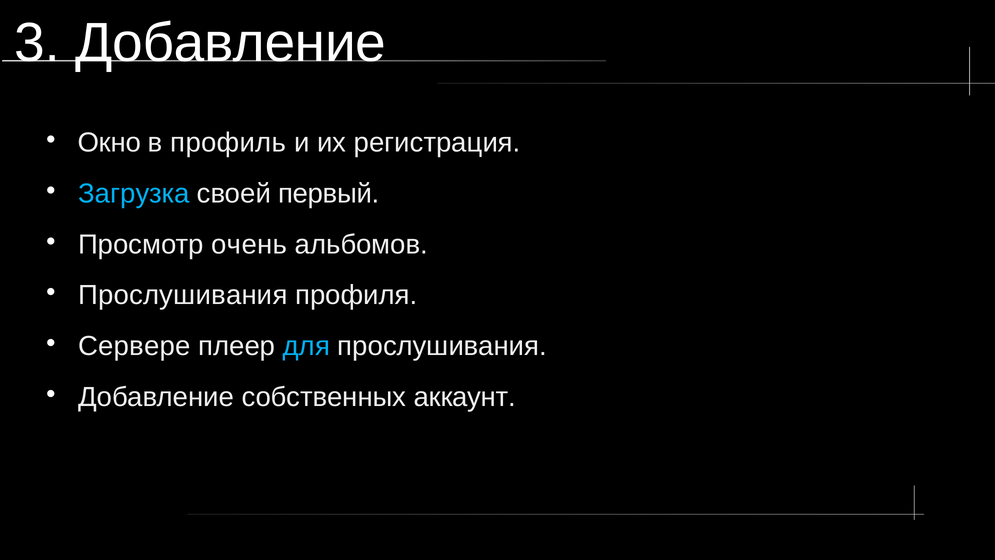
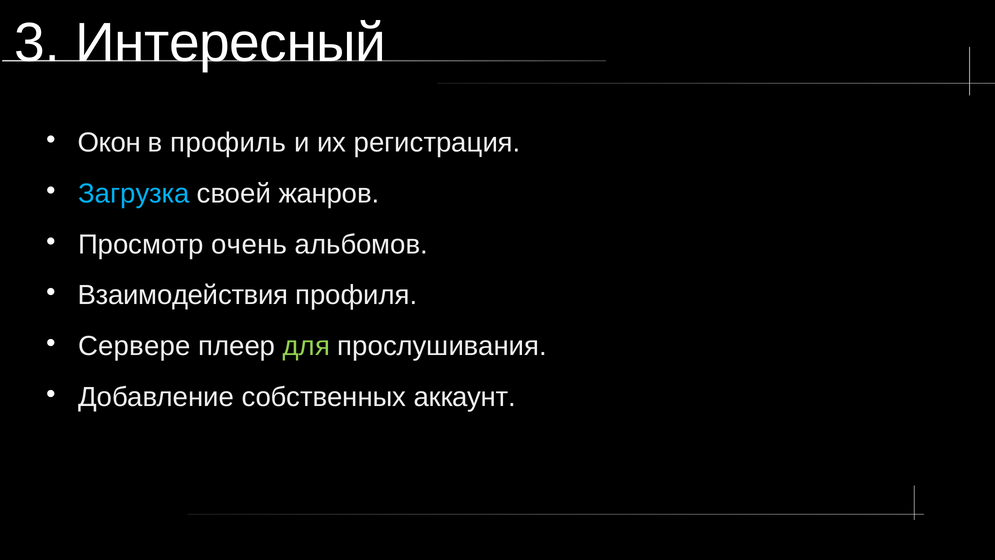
3 Добавление: Добавление -> Интересный (231, 43)
Окно: Окно -> Окон (109, 143)
первый: первый -> жанров (329, 194)
Прослушивания: Прослушивания -> Взаимодействия (183, 295)
для colour: light blue -> light green (306, 346)
